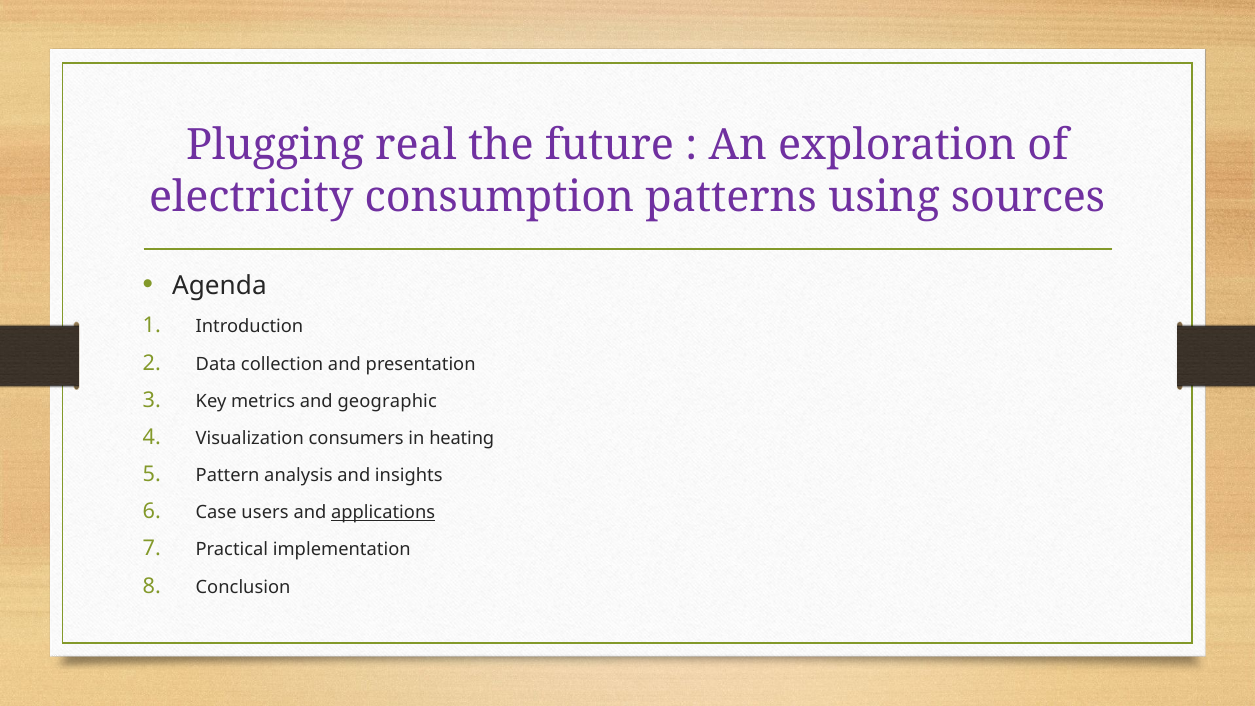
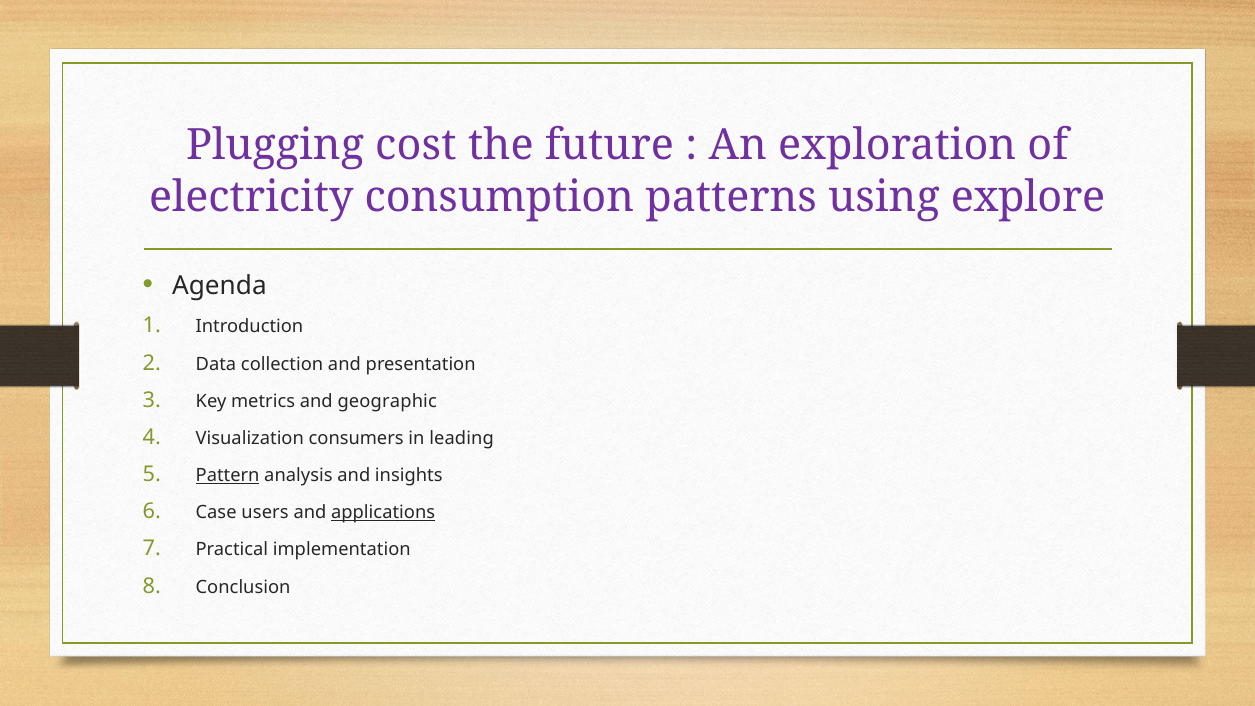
real: real -> cost (416, 145)
sources: sources -> explore (1028, 197)
heating: heating -> leading (462, 438)
Pattern underline: none -> present (228, 475)
